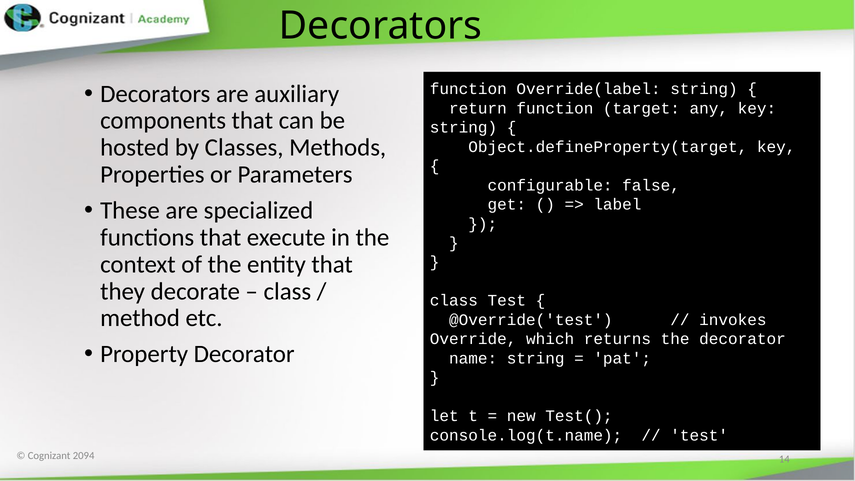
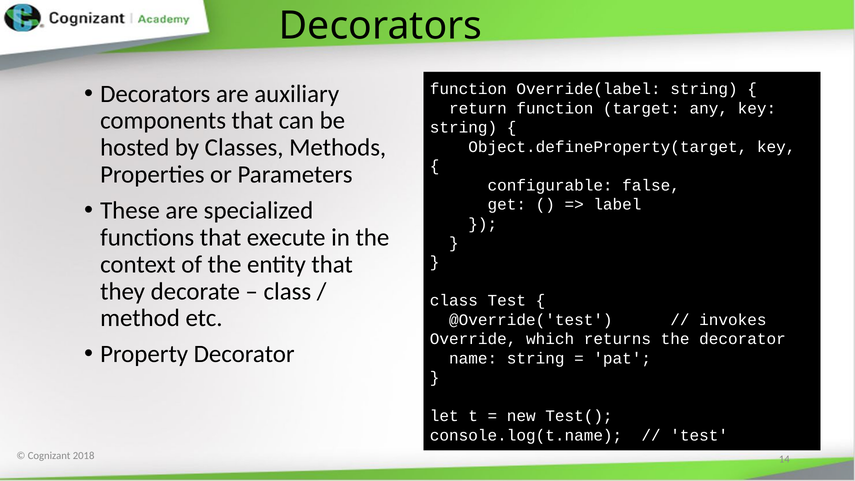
2094: 2094 -> 2018 (84, 456)
